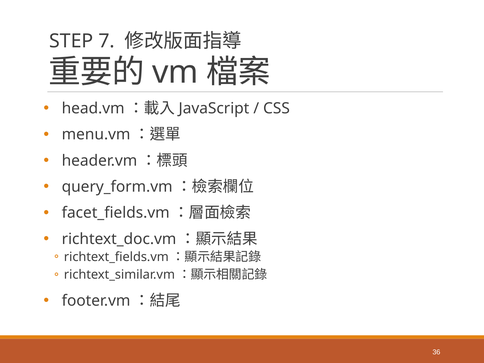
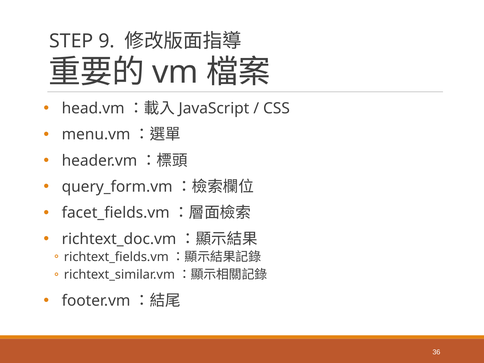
7: 7 -> 9 (107, 41)
